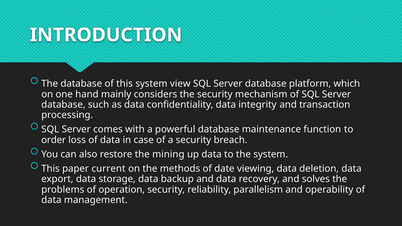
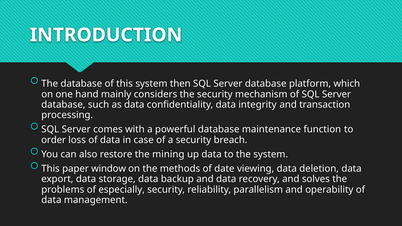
view: view -> then (180, 84)
current: current -> window (109, 169)
operation: operation -> especially (122, 190)
